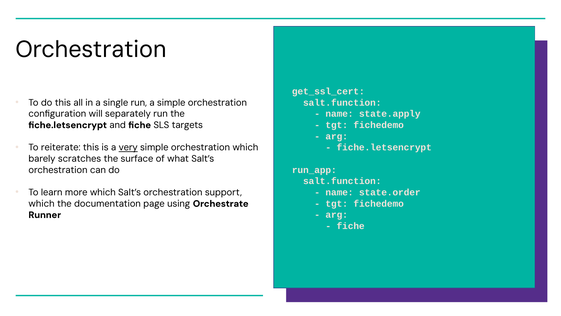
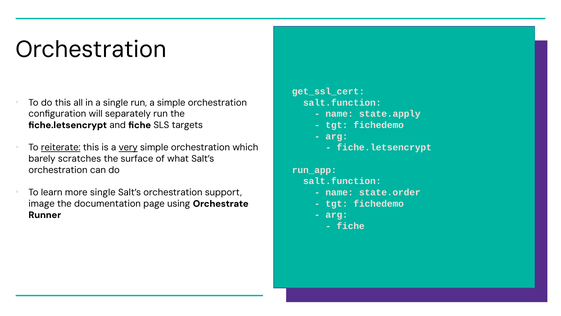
reiterate underline: none -> present (61, 147)
more which: which -> single (103, 192)
which: which -> image (42, 203)
